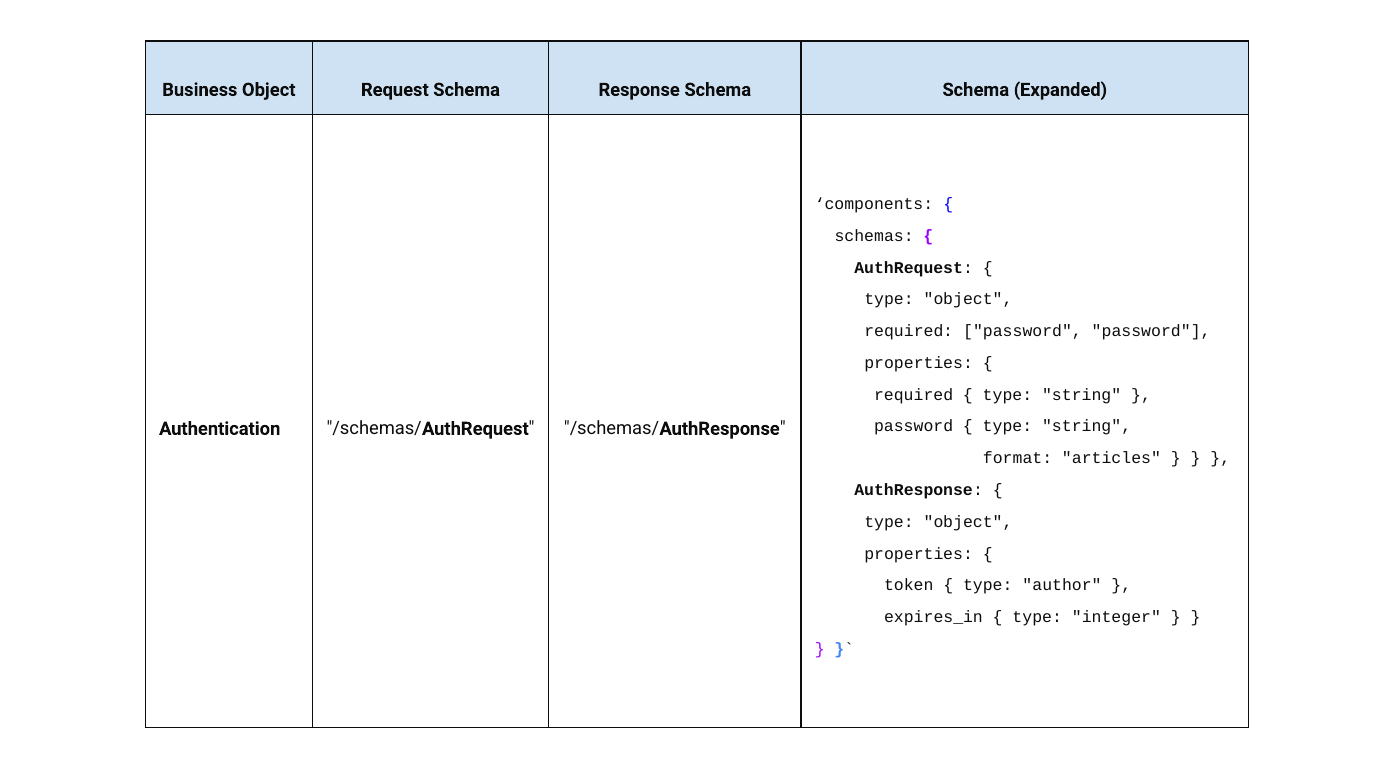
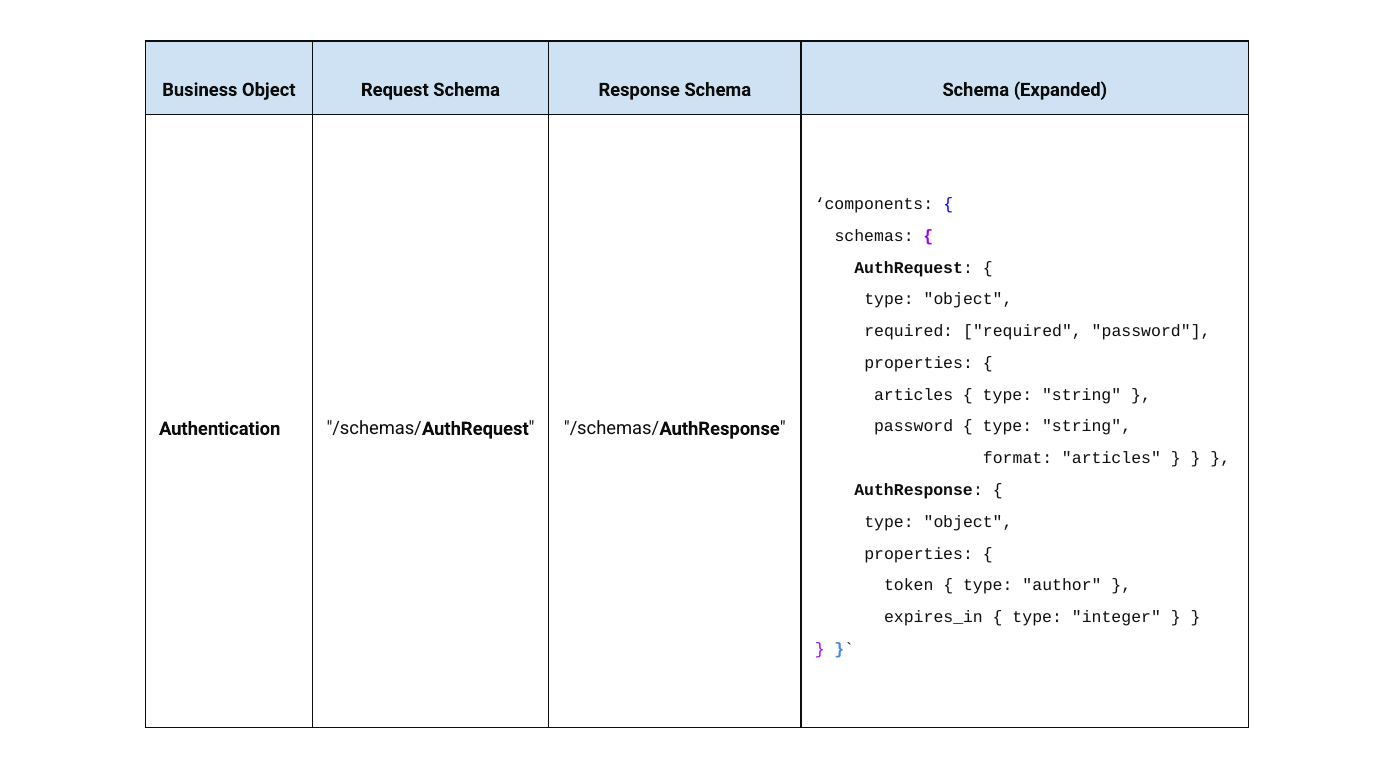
required password: password -> required (1023, 331)
required: required -> articles (914, 395)
